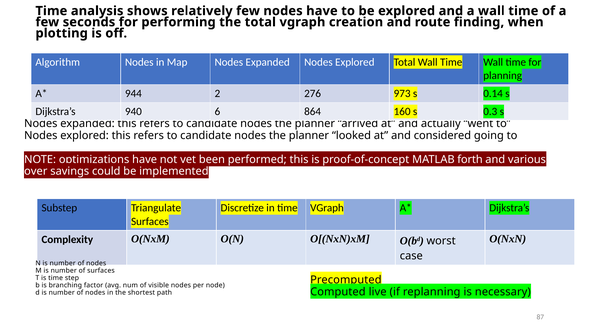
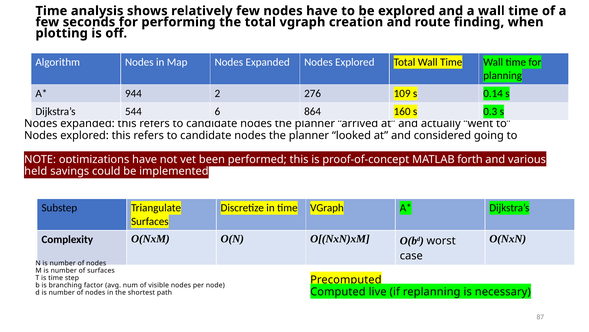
973: 973 -> 109 (402, 93)
940: 940 -> 544 (133, 111)
over: over -> held (36, 171)
